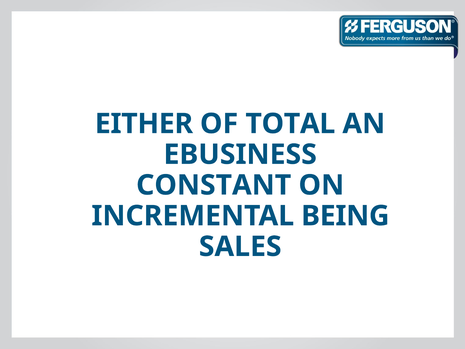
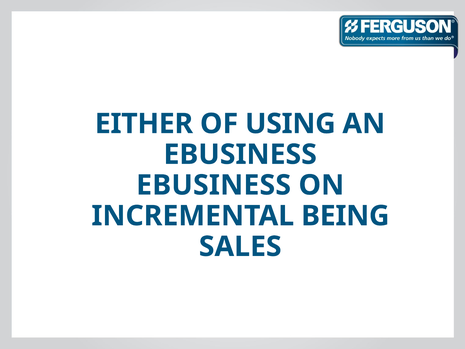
TOTAL: TOTAL -> USING (290, 124)
CONSTANT: CONSTANT -> EBUSINESS (214, 185)
